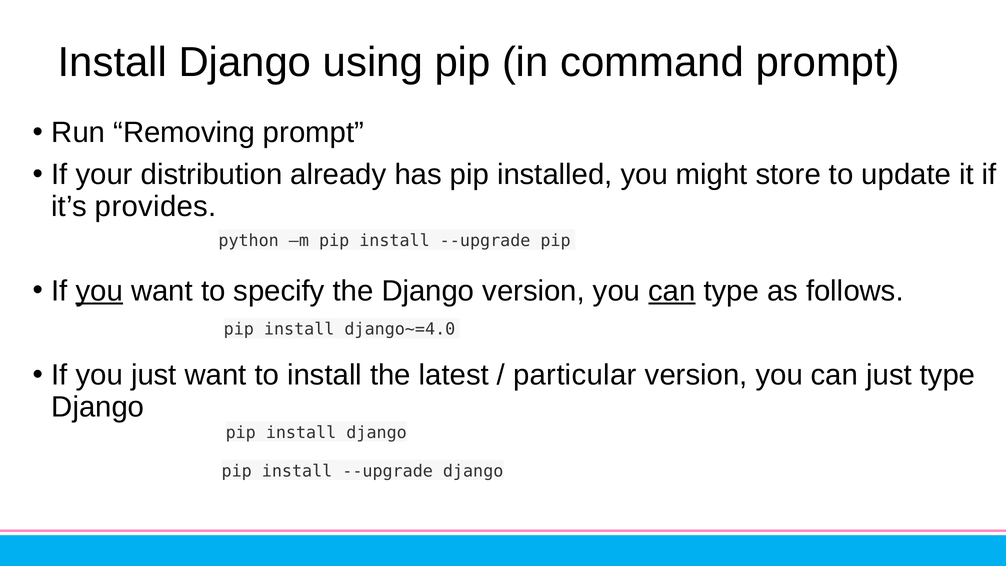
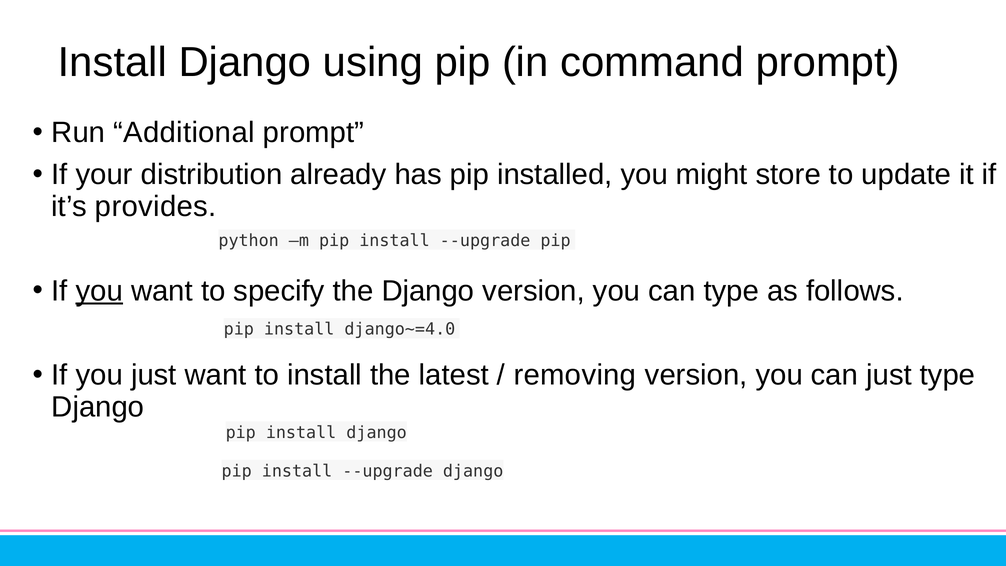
Removing: Removing -> Additional (184, 133)
can underline: present -> none (672, 291)
particular: particular -> removing (575, 375)
